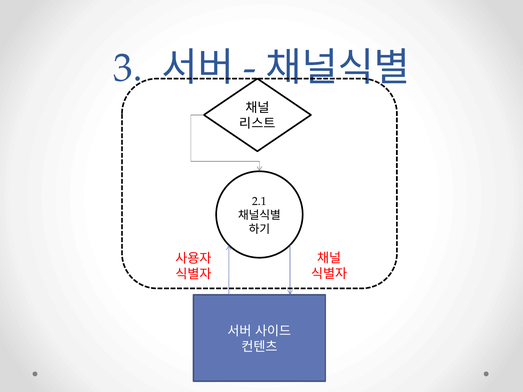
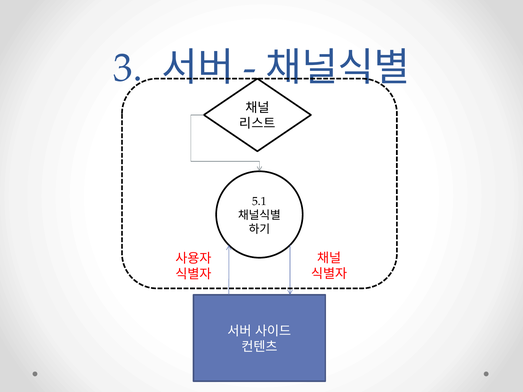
2.1: 2.1 -> 5.1 (259, 201)
